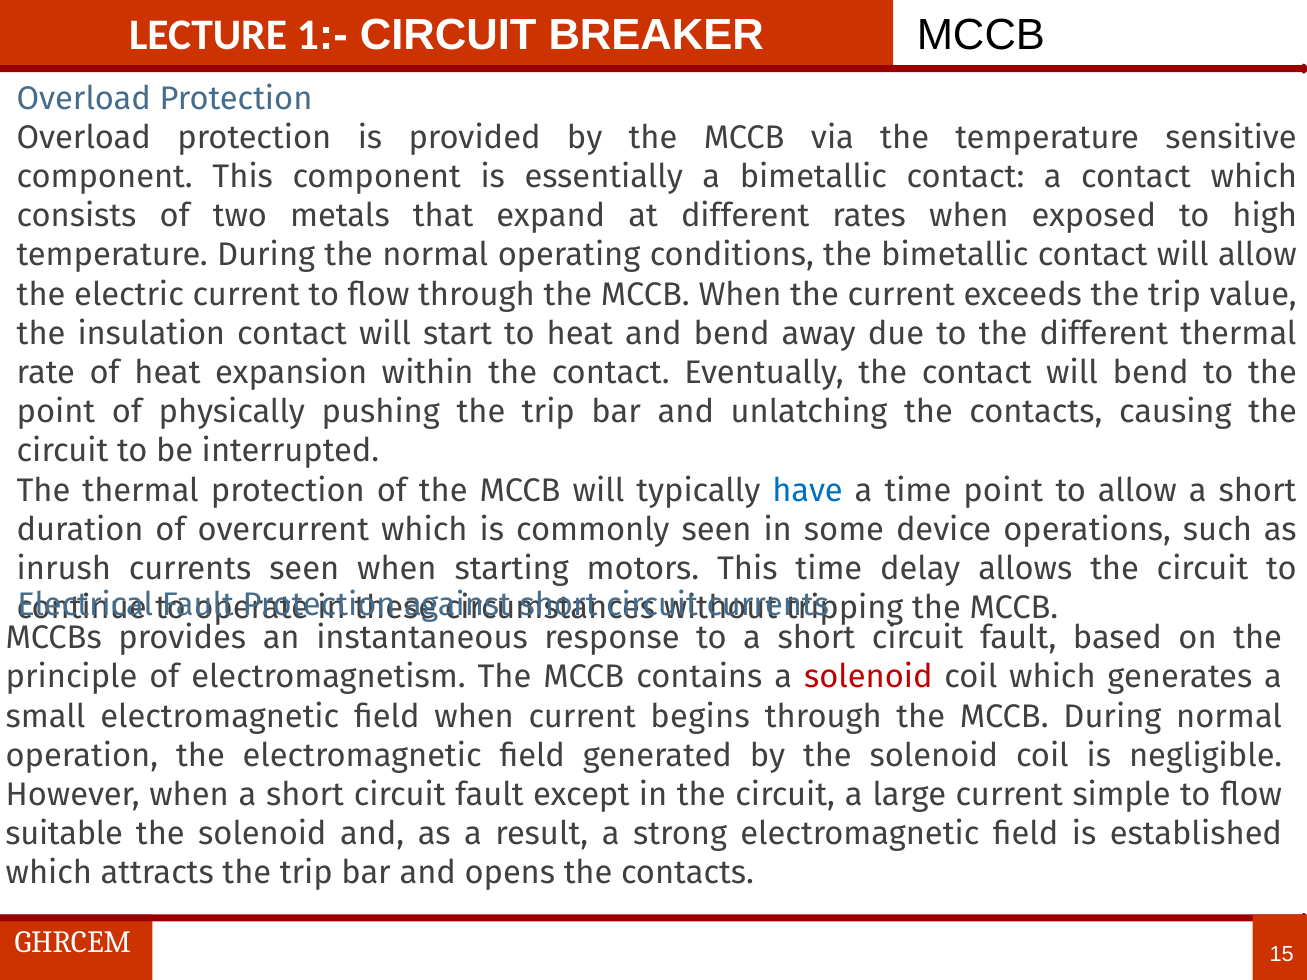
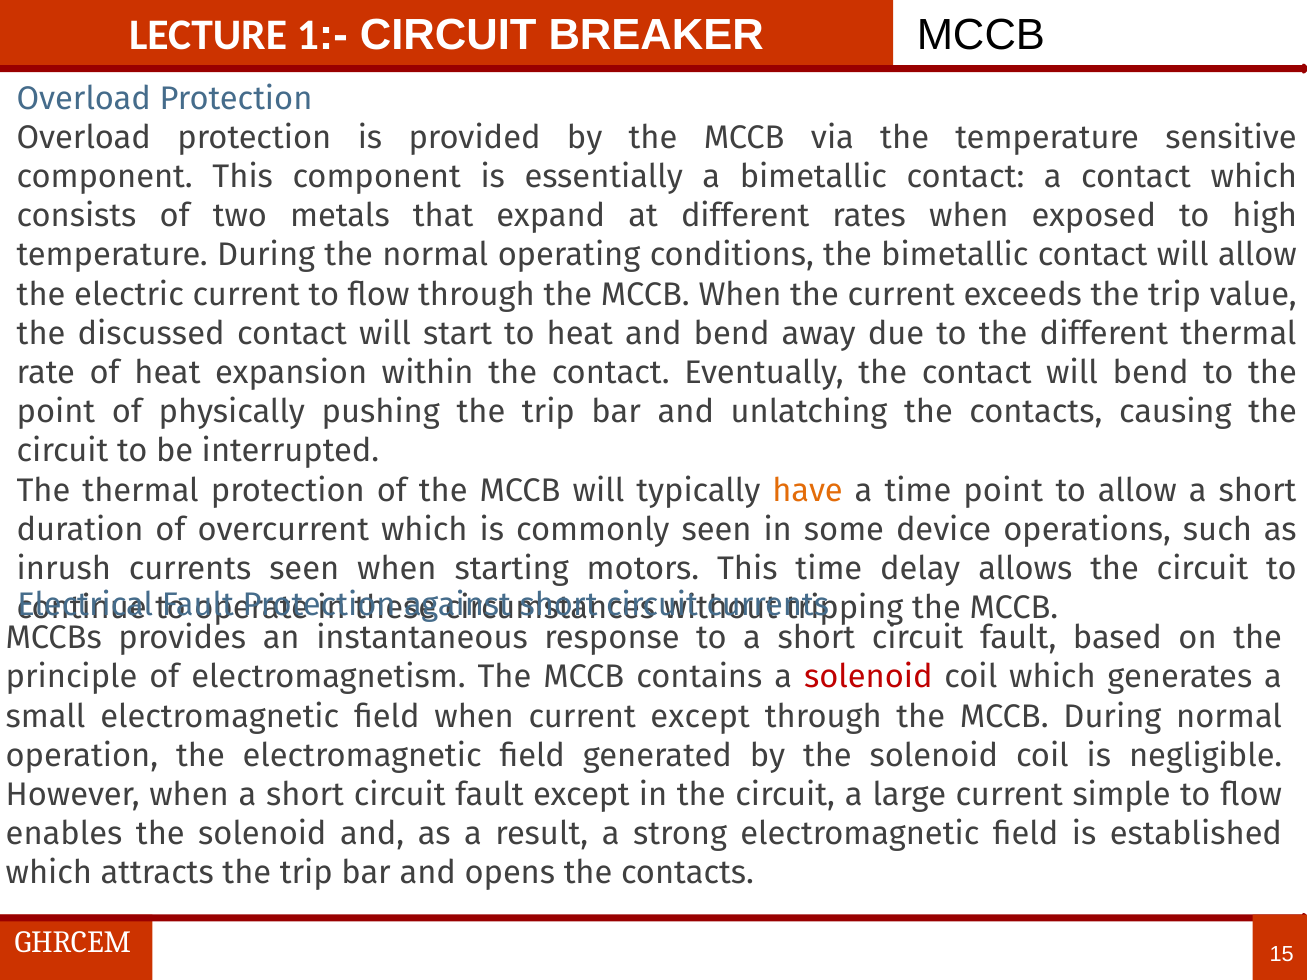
insulation: insulation -> discussed (151, 334)
have colour: blue -> orange (808, 490)
current begins: begins -> except (700, 717)
suitable: suitable -> enables (64, 834)
